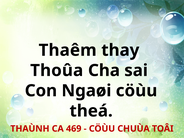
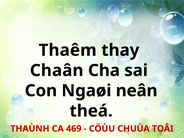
Thoûa: Thoûa -> Chaân (57, 70)
Ngaøi cöùu: cöùu -> neân (137, 91)
